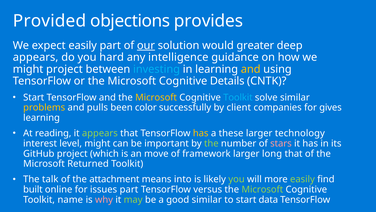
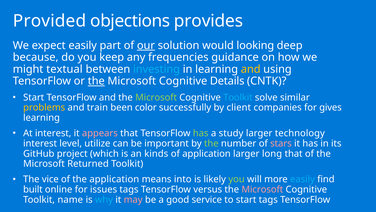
greater: greater -> looking (255, 45)
appears: appears -> because (36, 57)
hard: hard -> keep (112, 57)
intelligence: intelligence -> frequencies (178, 57)
might project: project -> textual (64, 69)
the underline: none -> present (96, 81)
Microsoft colour: yellow -> light green (156, 97)
pulls: pulls -> train (97, 107)
At reading: reading -> interest (53, 133)
appears colour: light green -> pink (100, 133)
has colour: yellow -> light green (201, 133)
these: these -> study (231, 133)
level might: might -> utilize (97, 143)
move: move -> kinds (156, 153)
of framework: framework -> application (206, 153)
talk: talk -> vice (50, 179)
the attachment: attachment -> application (114, 179)
easily colour: light green -> light blue (302, 179)
issues part: part -> tags (129, 189)
Microsoft colour: light green -> pink (262, 189)
why colour: pink -> light blue (104, 199)
may colour: light green -> pink (133, 199)
good similar: similar -> service (207, 199)
start data: data -> tags (268, 199)
